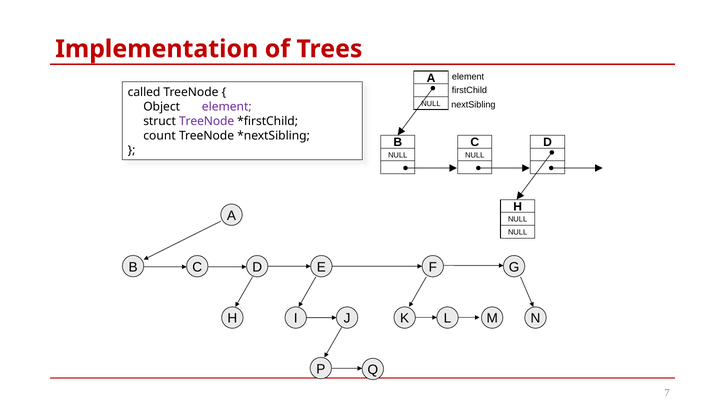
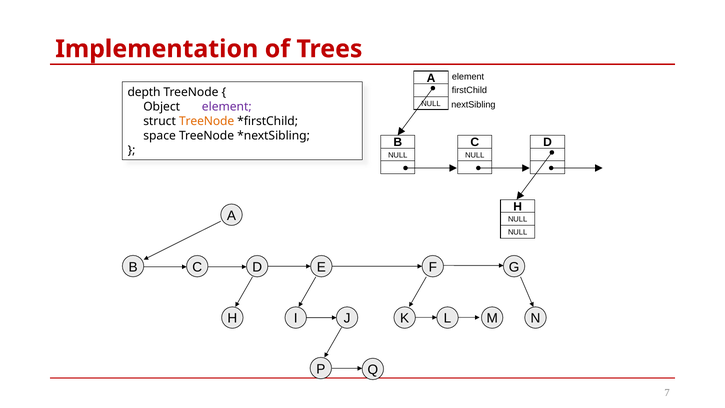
called: called -> depth (144, 92)
TreeNode colour: purple -> orange (207, 121)
count: count -> space (160, 136)
